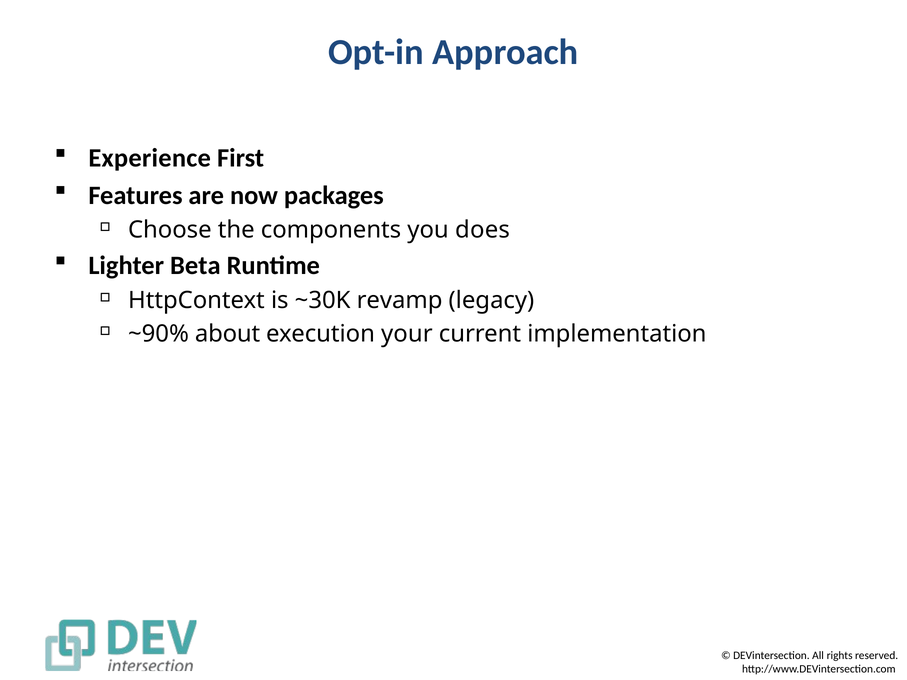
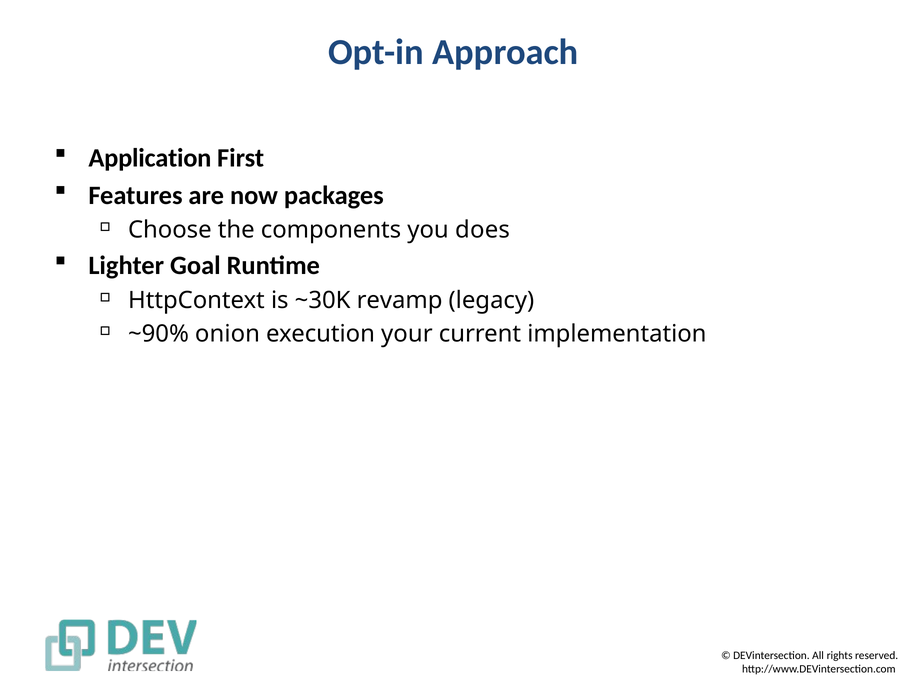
Experience: Experience -> Application (150, 158)
Beta: Beta -> Goal (195, 266)
about: about -> onion (227, 334)
